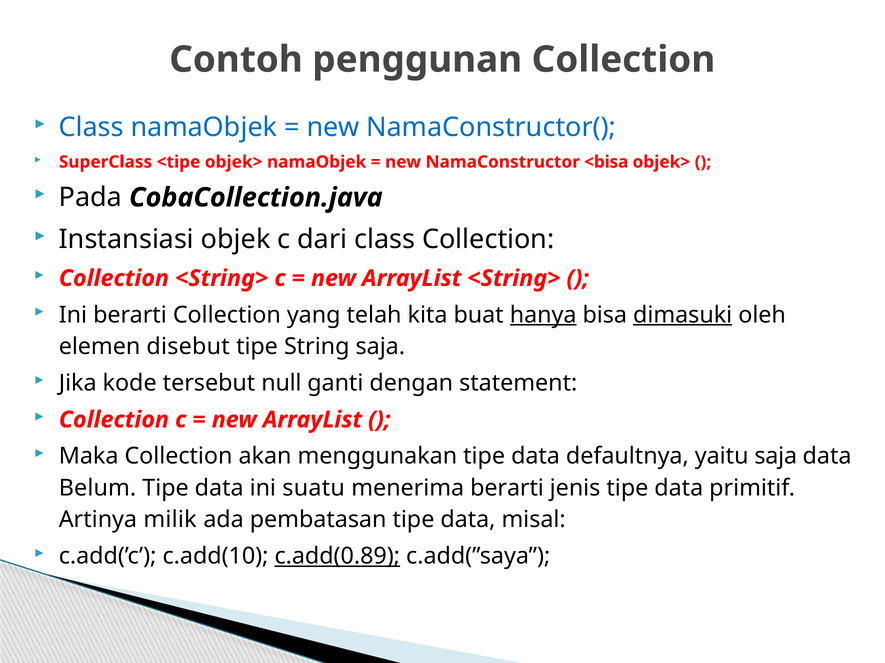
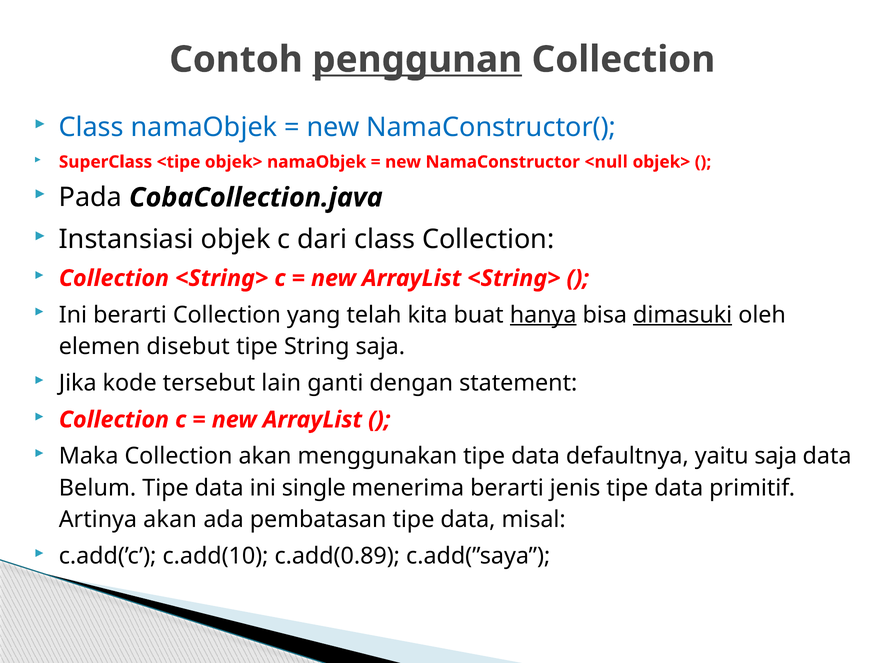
penggunan underline: none -> present (417, 60)
<bisa: <bisa -> <null (606, 162)
null: null -> lain (281, 384)
suatu: suatu -> single (314, 488)
Artinya milik: milik -> akan (170, 520)
c.add(0.89 underline: present -> none (337, 557)
